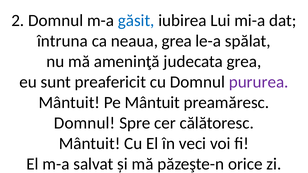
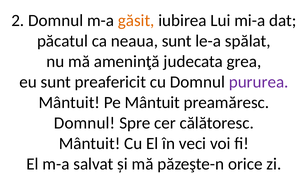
găsit colour: blue -> orange (136, 21)
întruna: întruna -> păcatul (63, 41)
neaua grea: grea -> sunt (177, 41)
